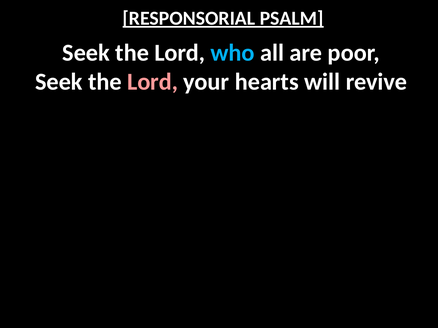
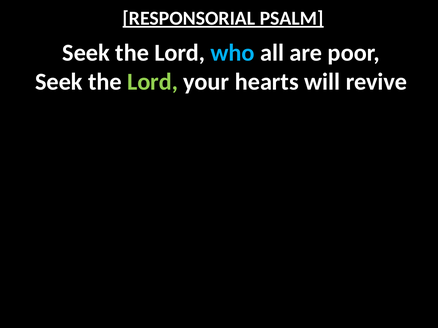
Lord colour: pink -> light green (153, 82)
